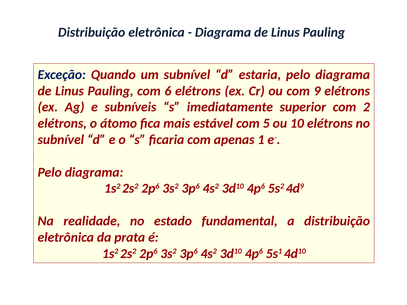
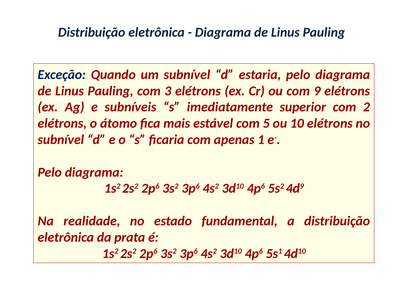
6: 6 -> 3 (168, 91)
